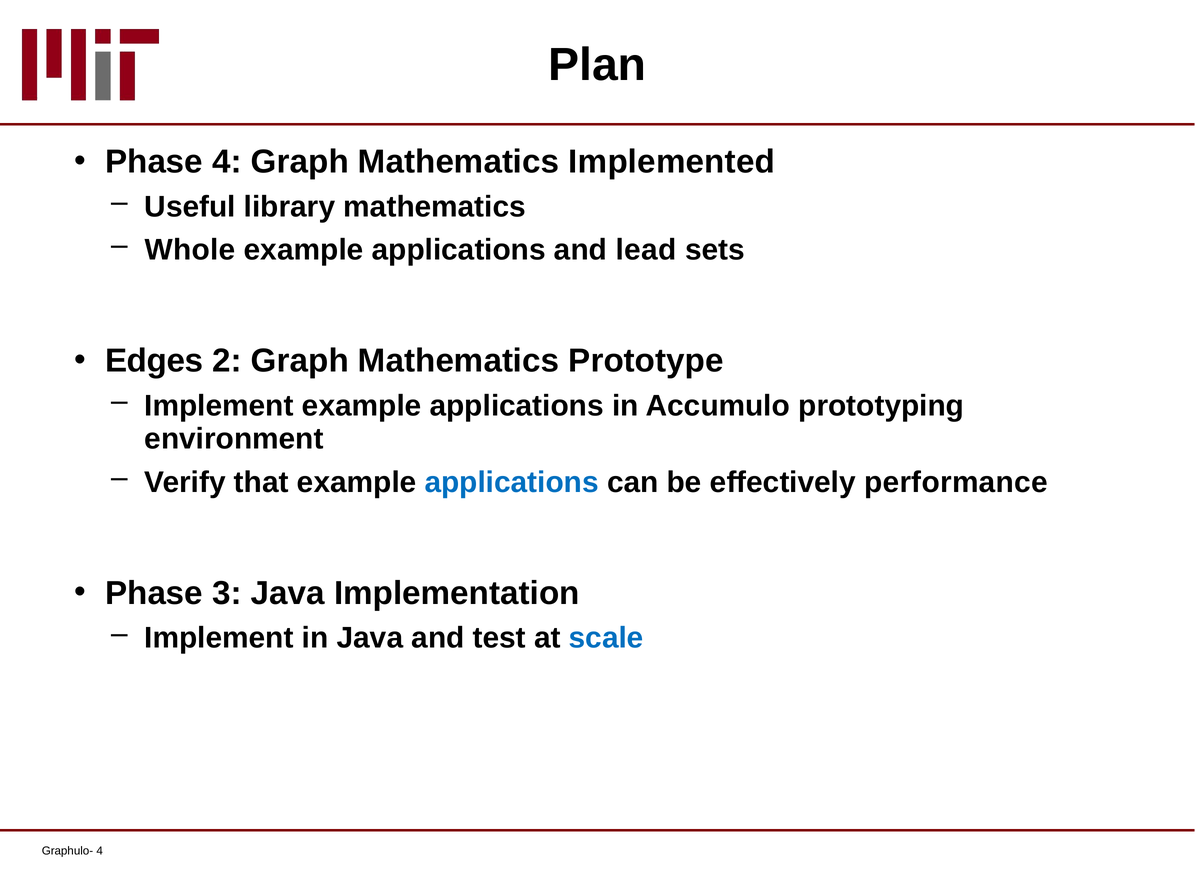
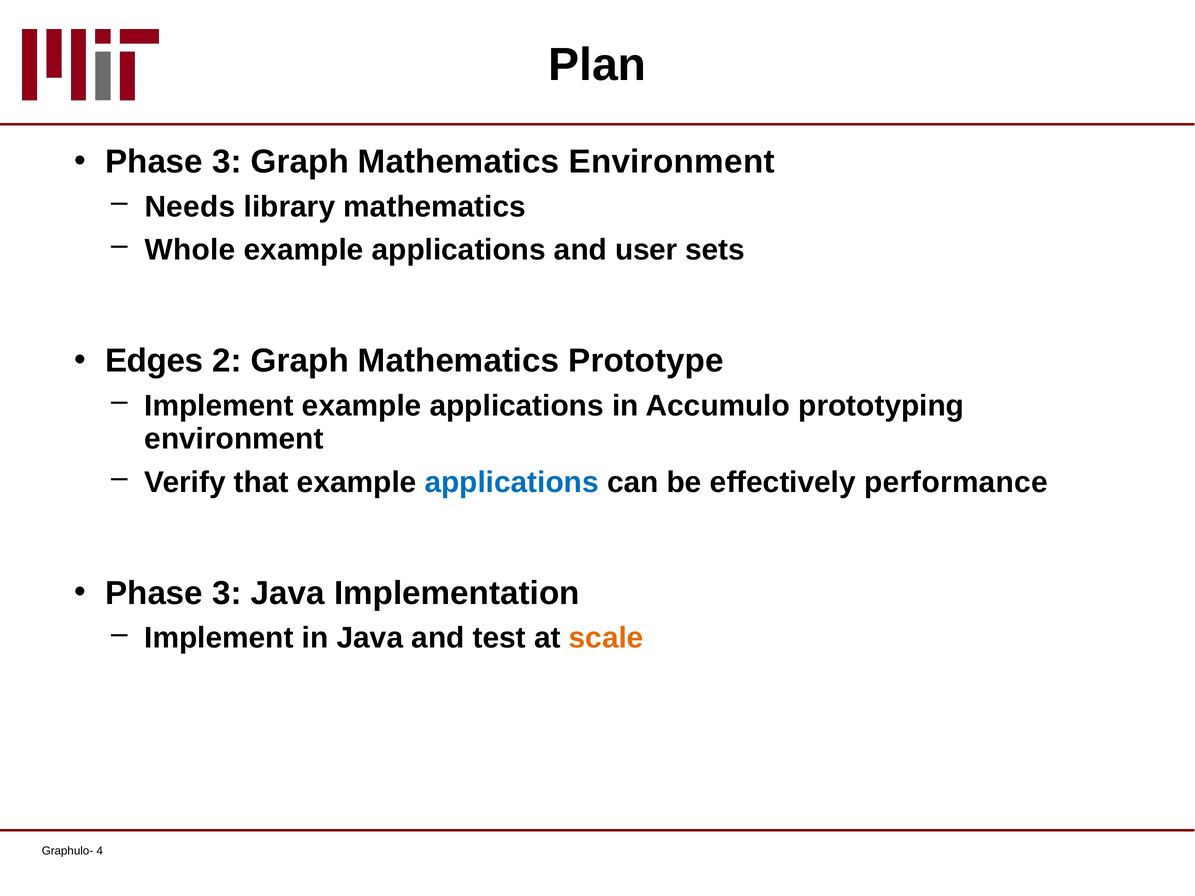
4: 4 -> 3 (227, 162)
Mathematics Implemented: Implemented -> Environment (672, 162)
Useful: Useful -> Needs (190, 207)
lead: lead -> user (646, 250)
scale colour: blue -> orange (606, 638)
